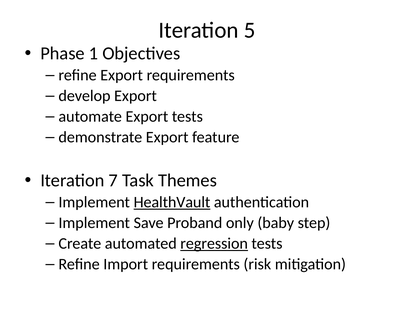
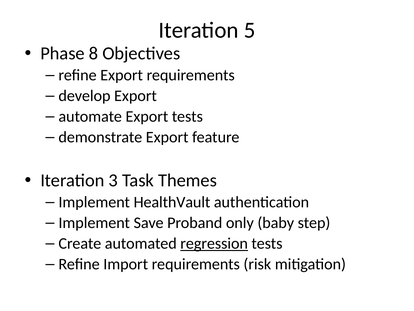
1: 1 -> 8 (93, 53)
7: 7 -> 3 (113, 180)
HealthVault underline: present -> none (172, 202)
